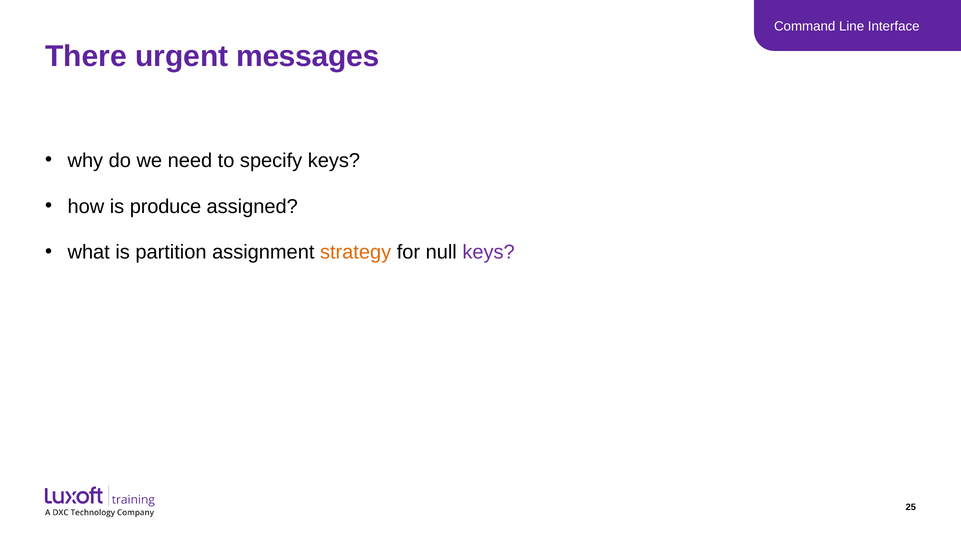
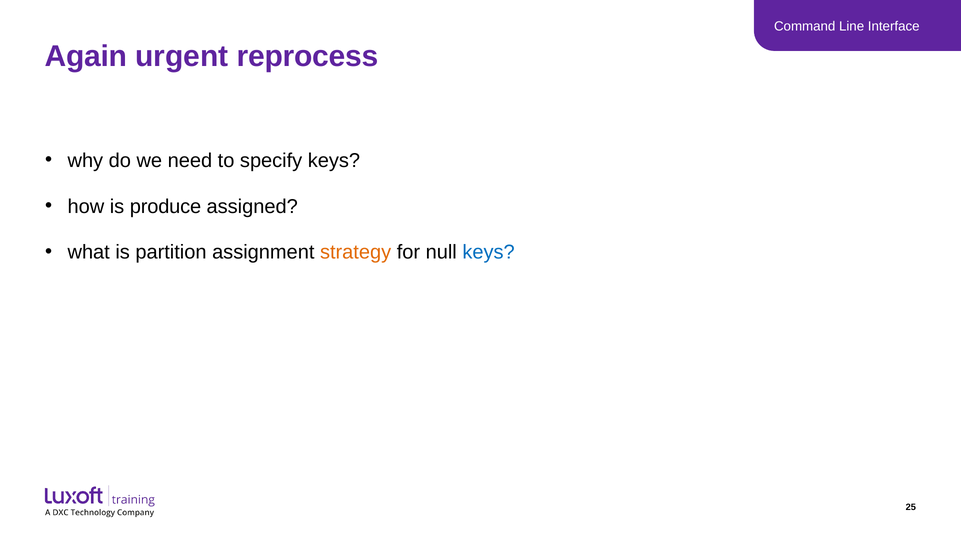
There: There -> Again (86, 57)
messages: messages -> reprocess (308, 57)
keys colour: purple -> blue (489, 253)
